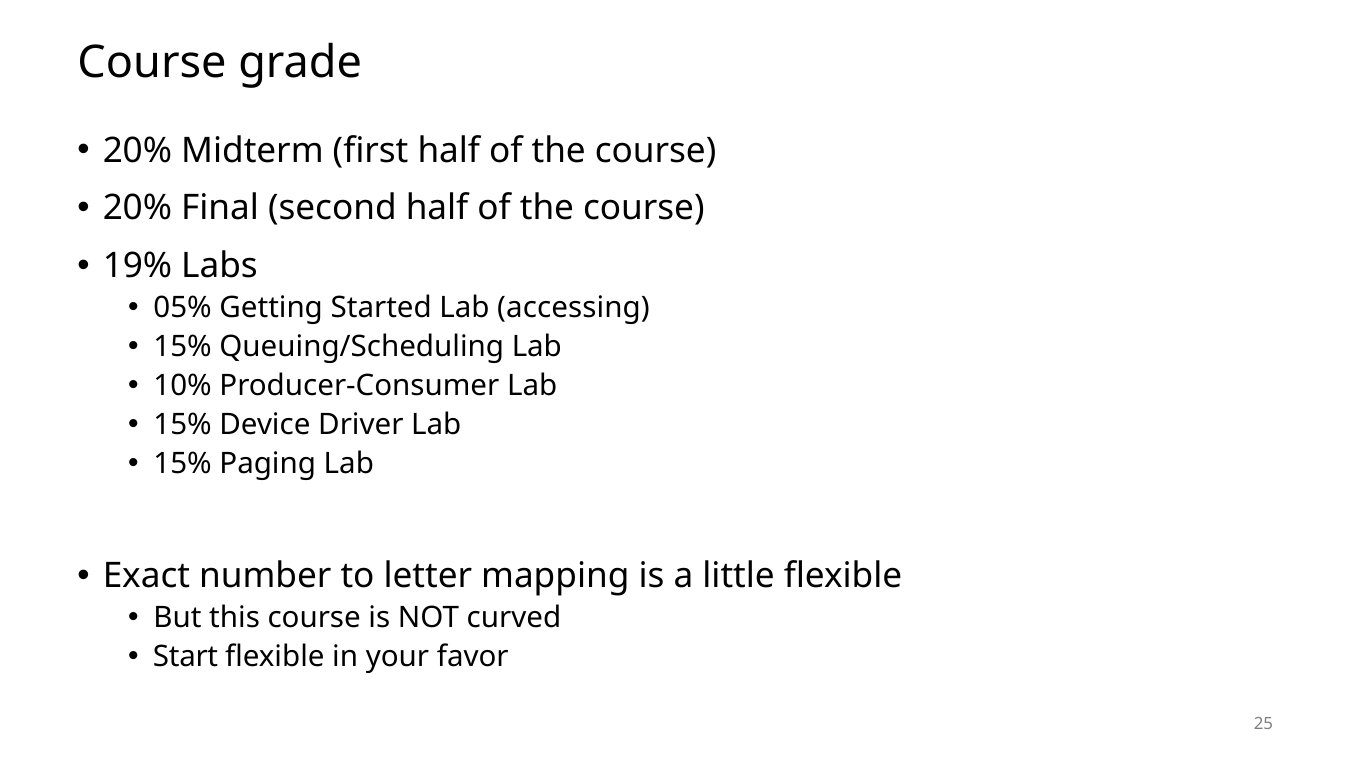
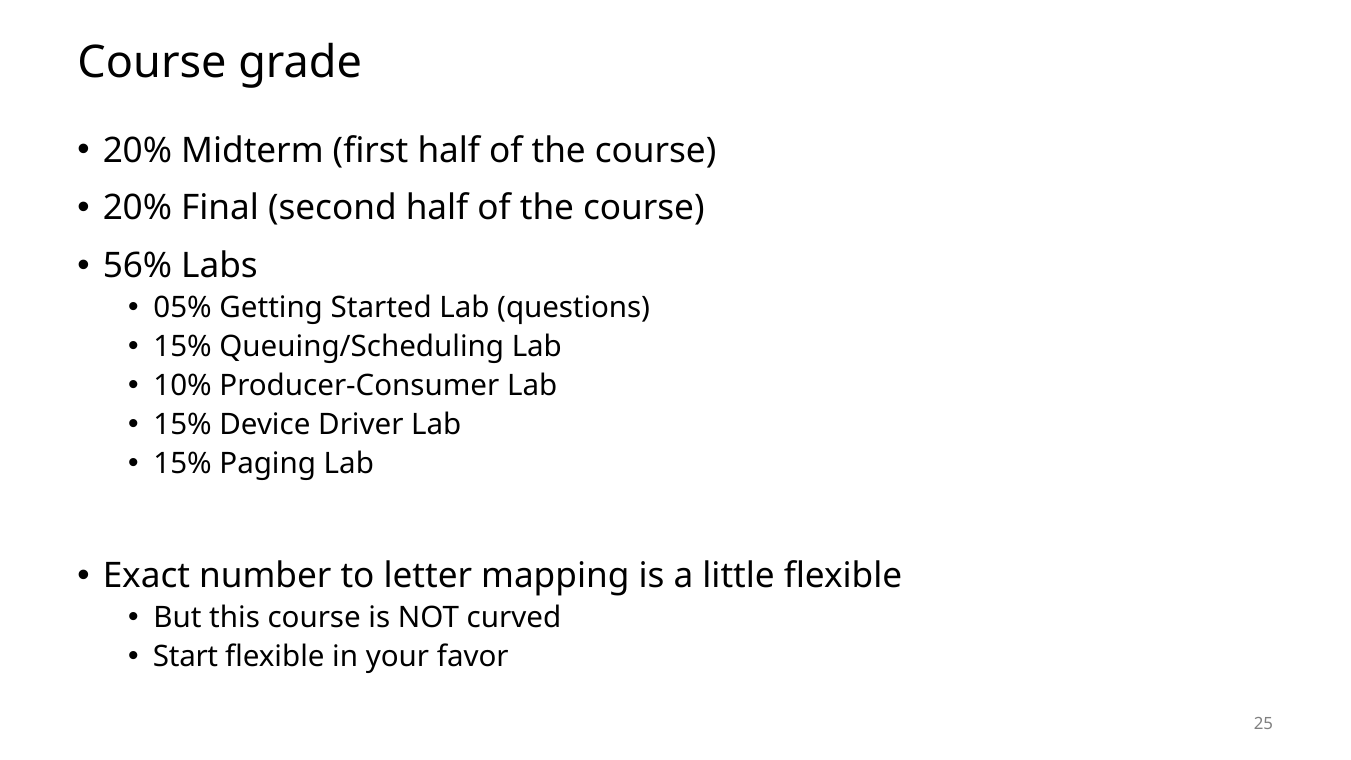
19%: 19% -> 56% (137, 266)
accessing: accessing -> questions (574, 308)
